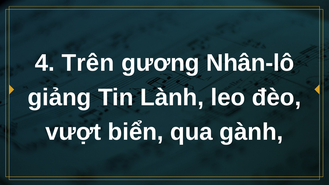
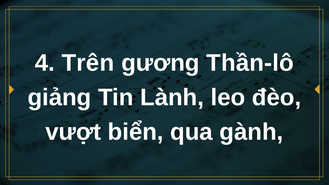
Nhân-lô: Nhân-lô -> Thần-lô (250, 63)
